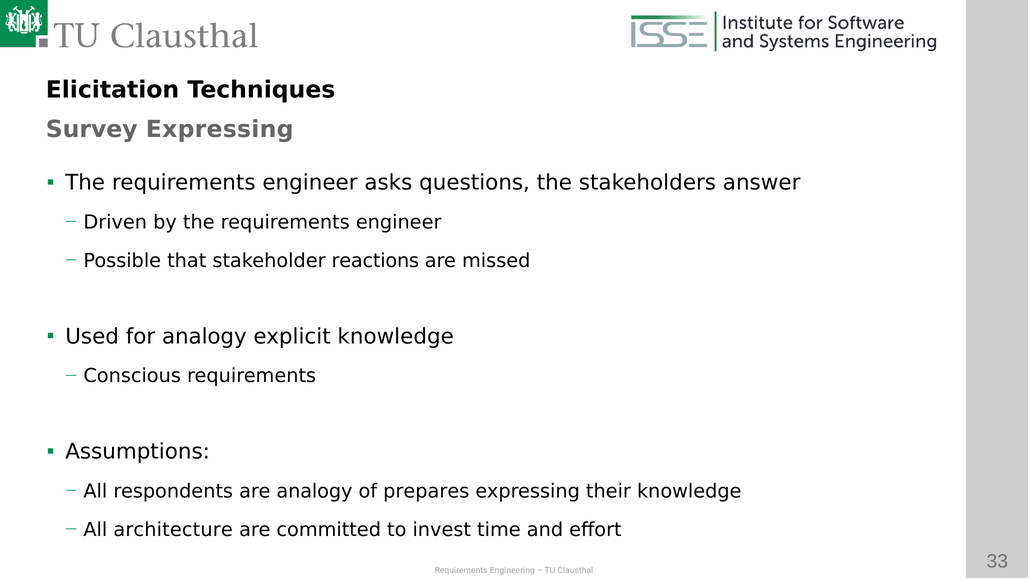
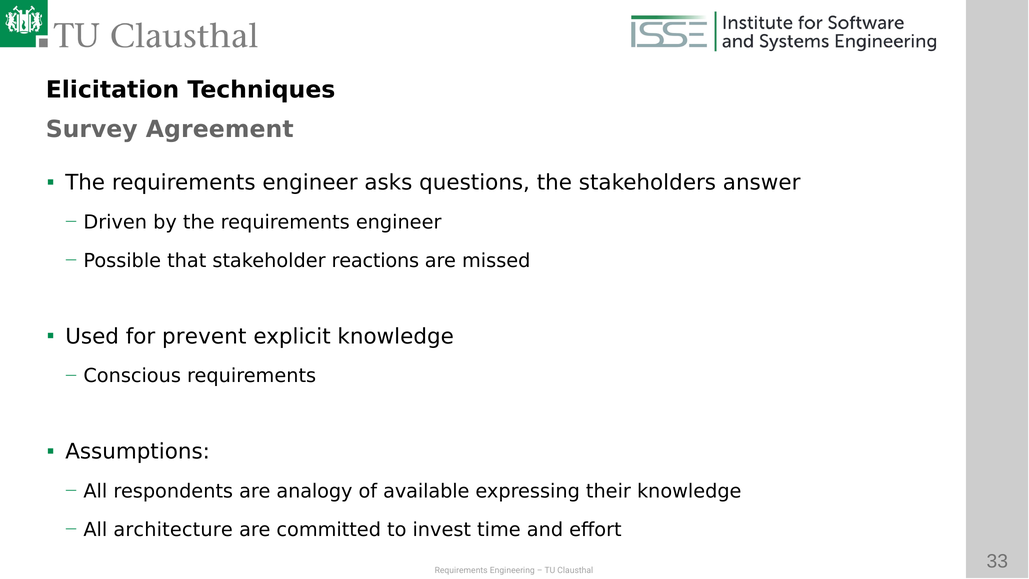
Survey Expressing: Expressing -> Agreement (220, 129)
for analogy: analogy -> prevent (204, 336)
prepares: prepares -> available (426, 491)
